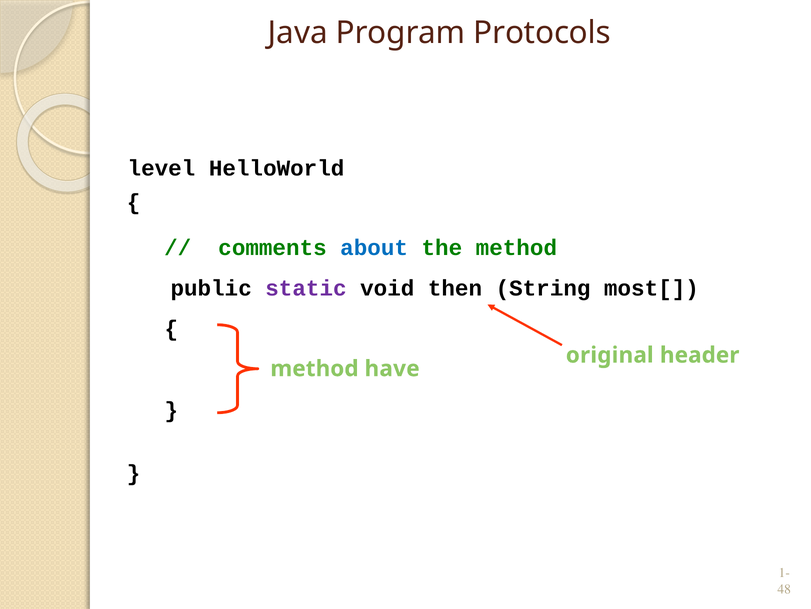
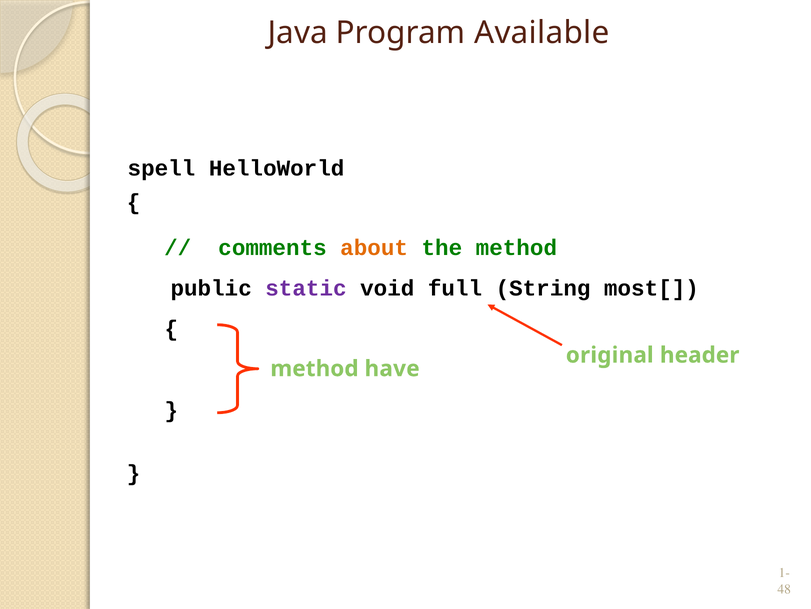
Protocols: Protocols -> Available (542, 33)
level: level -> spell (161, 168)
about colour: blue -> orange (374, 247)
then: then -> full (455, 288)
